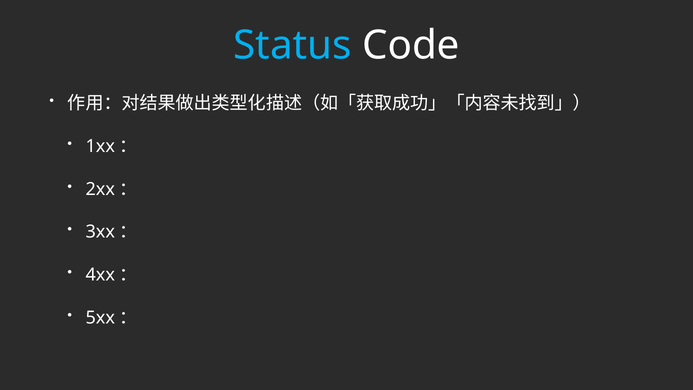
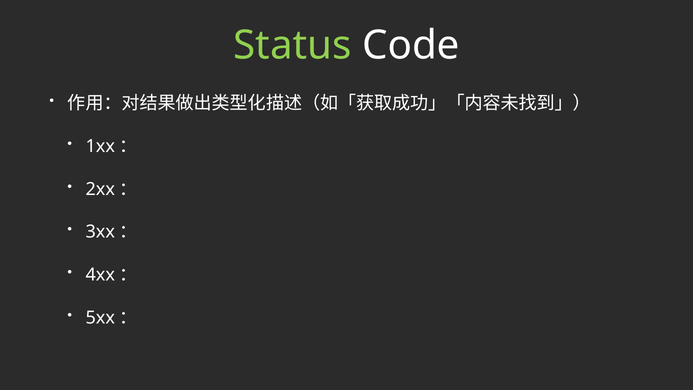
Status colour: light blue -> light green (292, 45)
